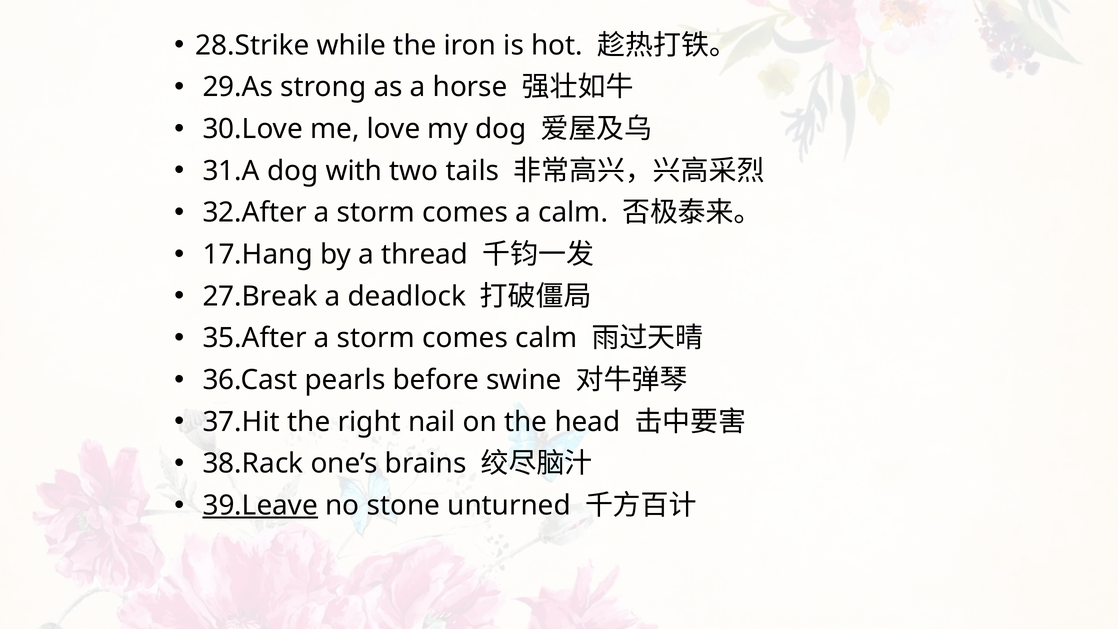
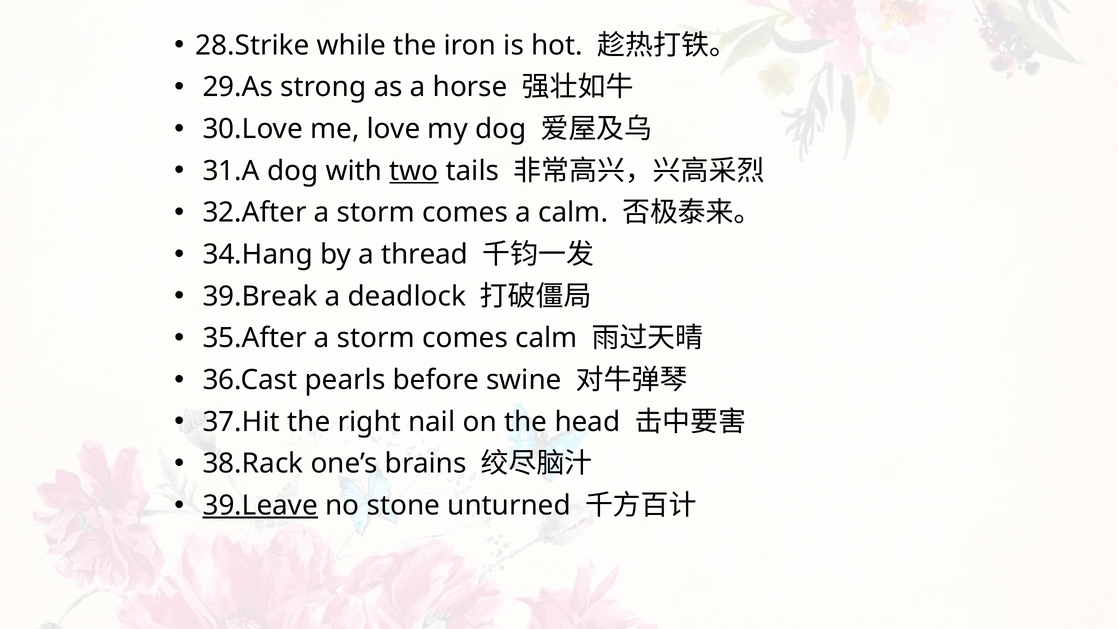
two underline: none -> present (414, 171)
17.Hang: 17.Hang -> 34.Hang (258, 254)
27.Break: 27.Break -> 39.Break (260, 296)
